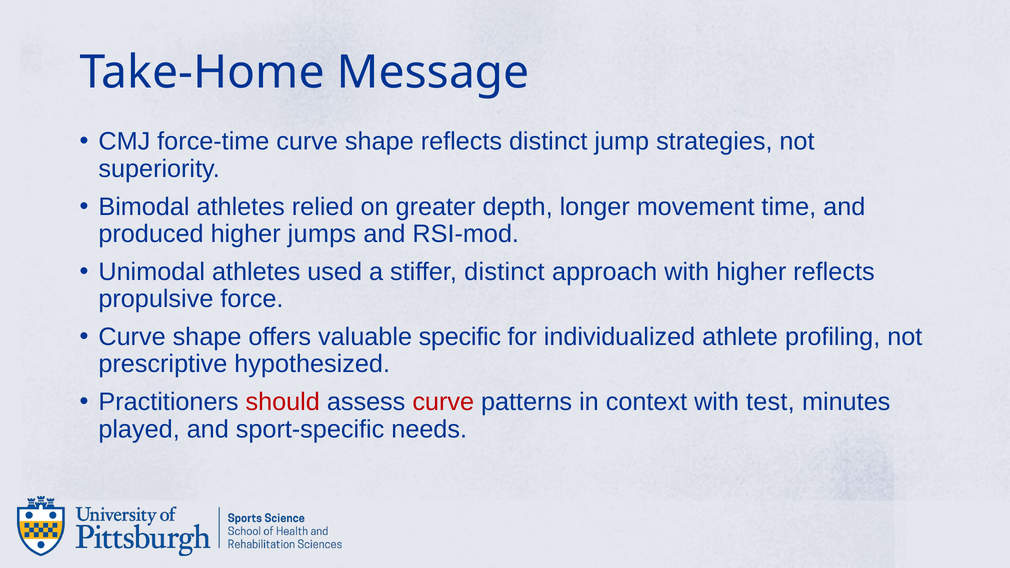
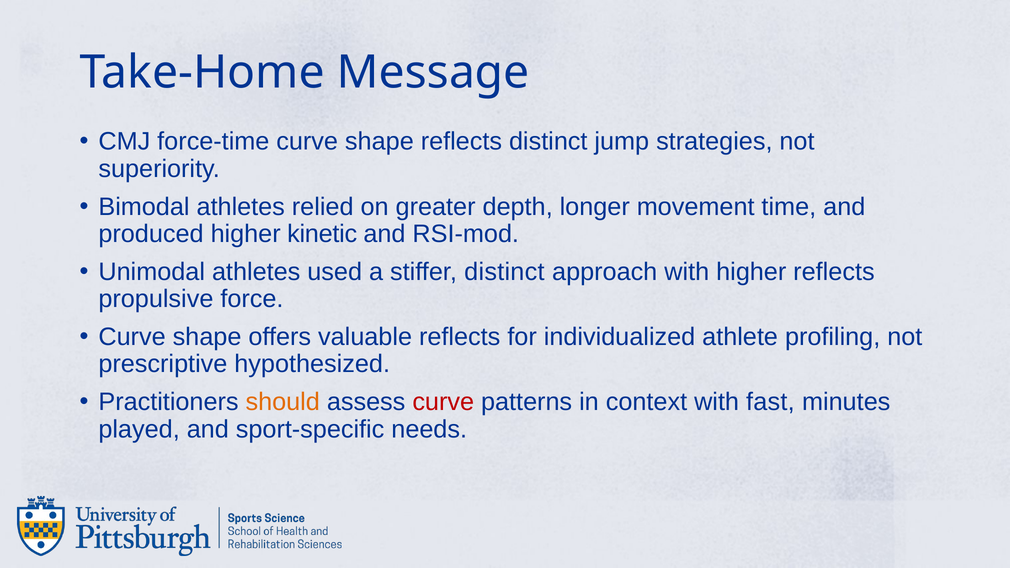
jumps: jumps -> kinetic (322, 234)
valuable specific: specific -> reflects (460, 337)
should colour: red -> orange (283, 402)
test: test -> fast (770, 402)
